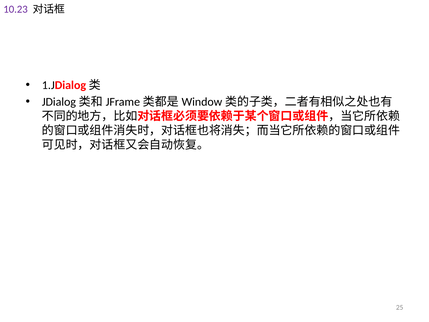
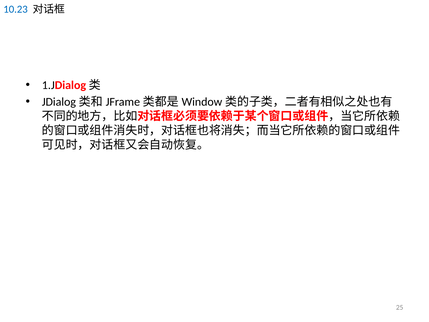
10.23 colour: purple -> blue (16, 9)
